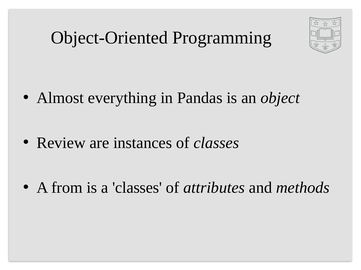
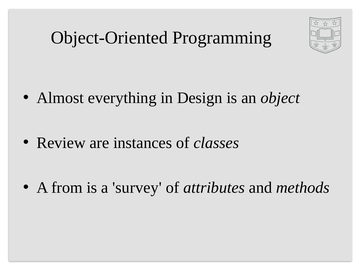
Pandas: Pandas -> Design (200, 98)
a classes: classes -> survey (137, 188)
